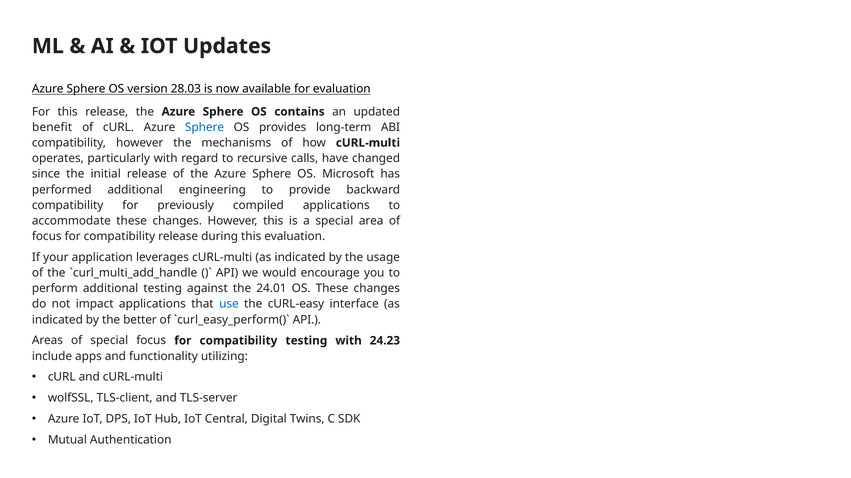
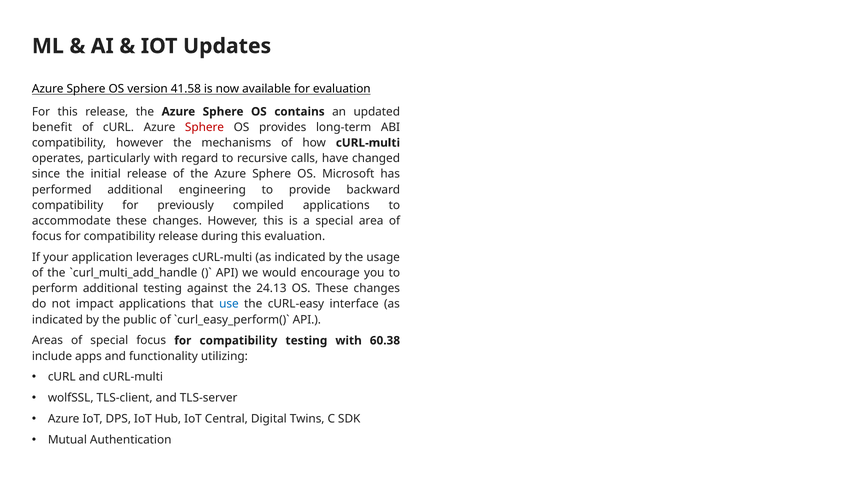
28.03: 28.03 -> 41.58 (186, 89)
Sphere colour: blue -> red (205, 127)
24.01: 24.01 -> 24.13 (271, 289)
better: better -> public (140, 320)
24.23: 24.23 -> 60.38 (385, 341)
